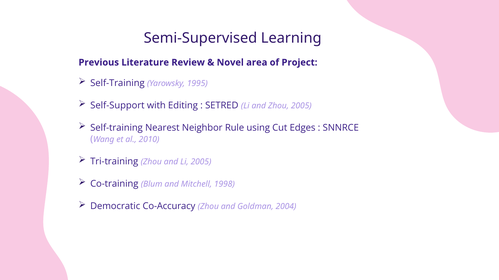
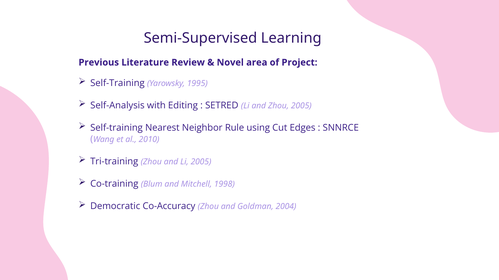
Self-Support: Self-Support -> Self-Analysis (117, 106)
